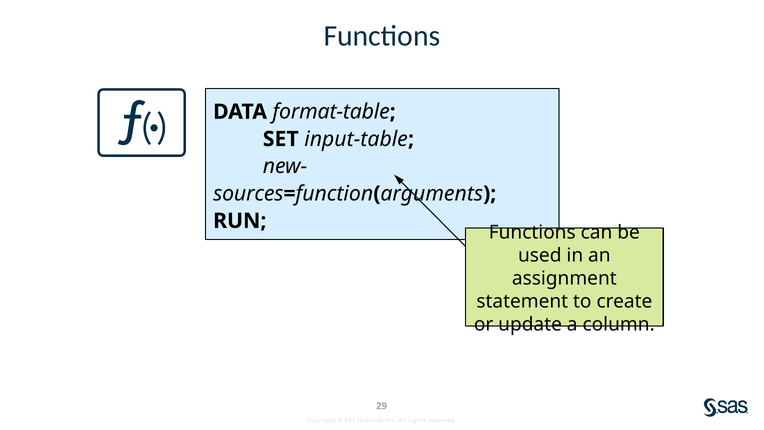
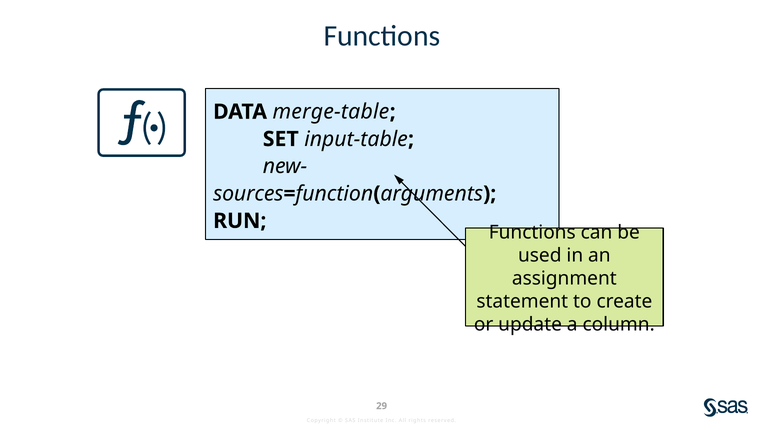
format-table: format-table -> merge-table (331, 112)
